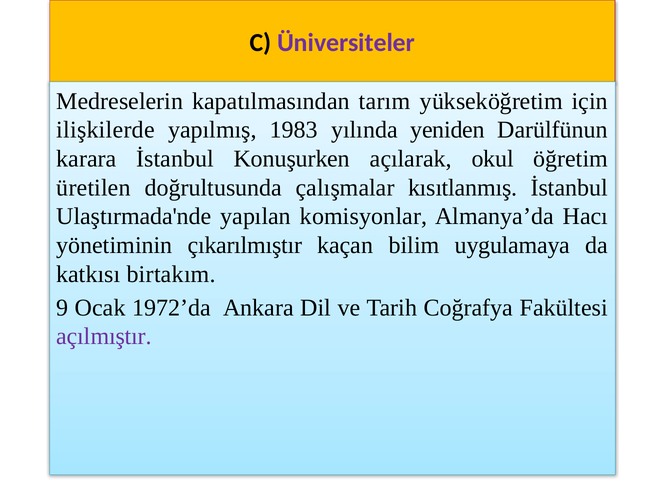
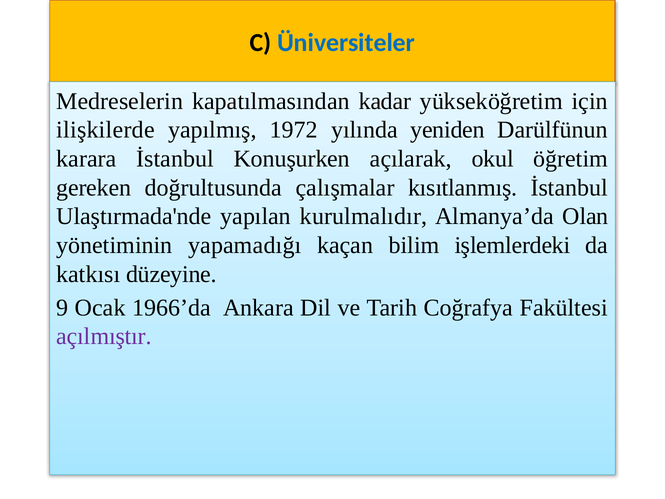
Üniversiteler colour: purple -> blue (346, 43)
tarım: tarım -> kadar (385, 101)
1983: 1983 -> 1972 (294, 130)
üretilen: üretilen -> gereken (94, 188)
komisyonlar: komisyonlar -> kurulmalıdır (364, 216)
Hacı: Hacı -> Olan (585, 216)
çıkarılmıştır: çıkarılmıştır -> yapamadığı (245, 245)
uygulamaya: uygulamaya -> işlemlerdeki (512, 245)
birtakım: birtakım -> düzeyine (172, 274)
1972’da: 1972’da -> 1966’da (172, 308)
